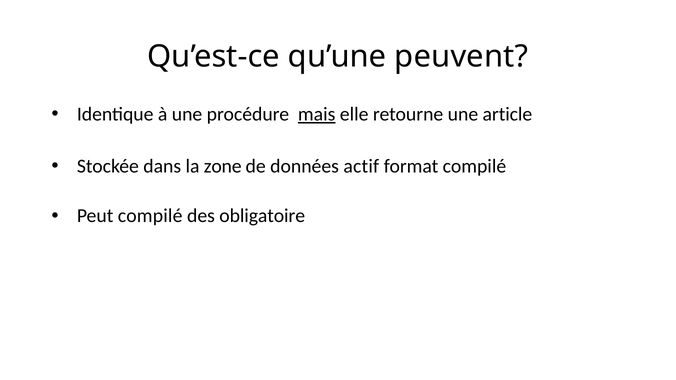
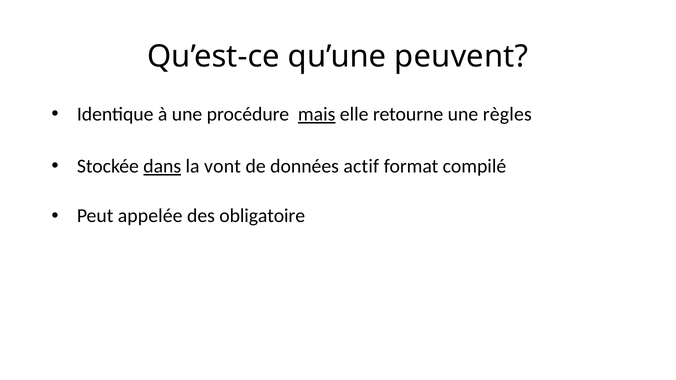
article: article -> règles (507, 114)
dans underline: none -> present (162, 166)
zone: zone -> vont (222, 166)
Peut compilé: compilé -> appelée (150, 216)
